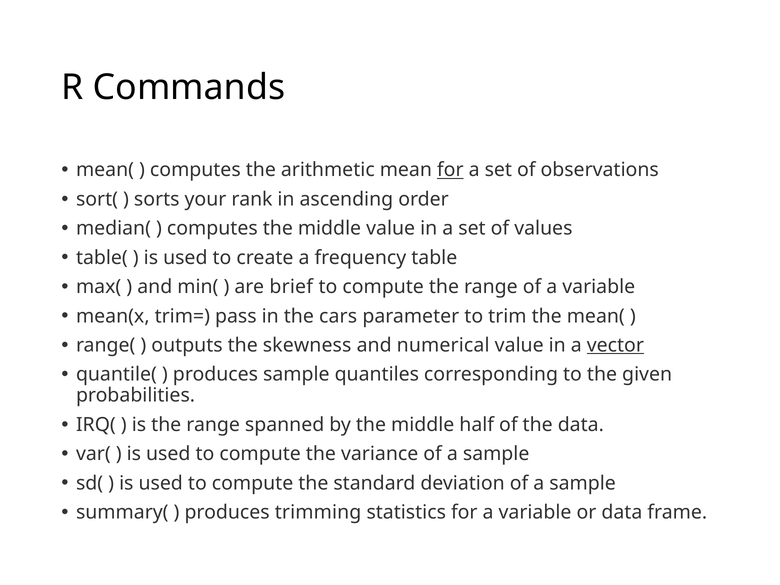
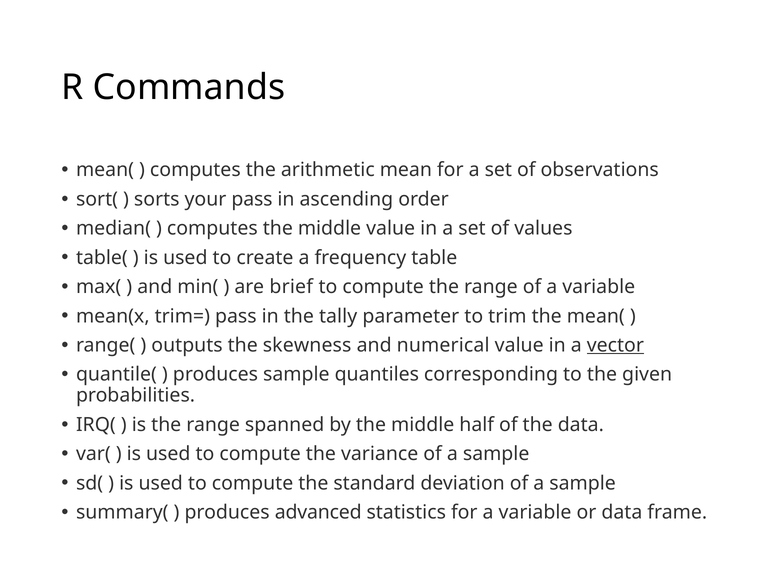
for underline: present -> none (450, 170)
your rank: rank -> pass (252, 199)
cars: cars -> tally (338, 316)
trimming: trimming -> advanced (318, 512)
